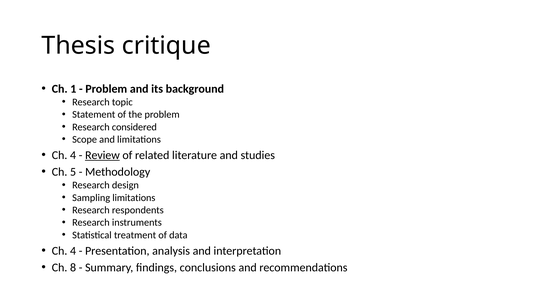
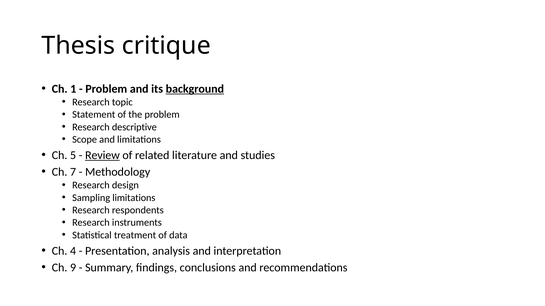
background underline: none -> present (195, 89)
considered: considered -> descriptive (134, 127)
4: 4 -> 5 (73, 156)
5: 5 -> 7 (73, 172)
8: 8 -> 9 (73, 268)
